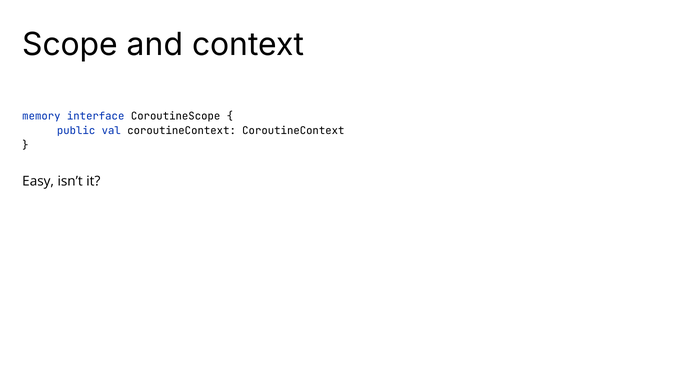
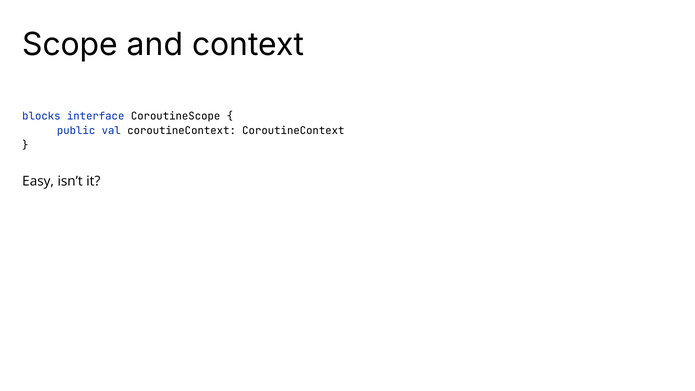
memory: memory -> blocks (41, 116)
